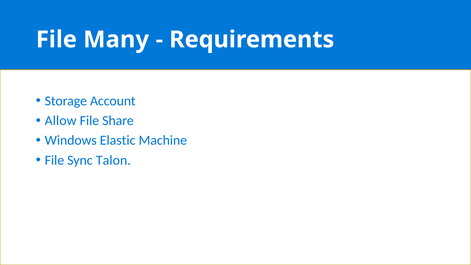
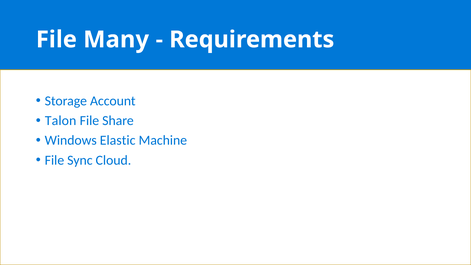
Allow: Allow -> Talon (61, 121)
Talon: Talon -> Cloud (113, 160)
